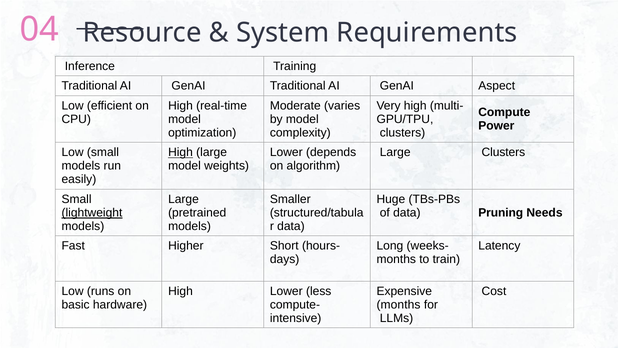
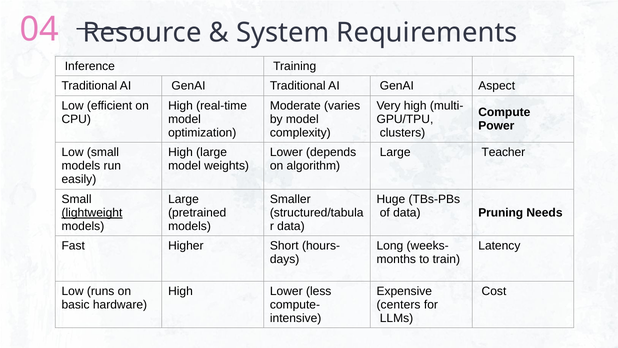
High underline: present -> none (180, 152)
Large Clusters: Clusters -> Teacher (503, 152)
months: months -> centers (399, 304)
